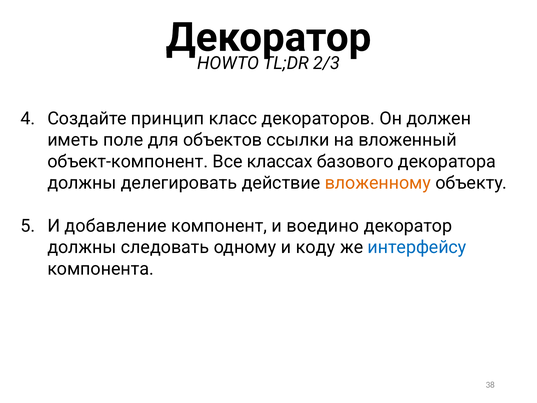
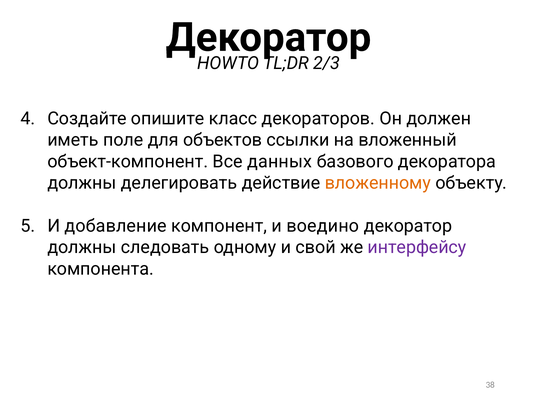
принцип: принцип -> опишите (168, 118)
классах: классах -> данных (280, 161)
коду: коду -> свой (316, 247)
интерфейсу colour: blue -> purple (417, 247)
